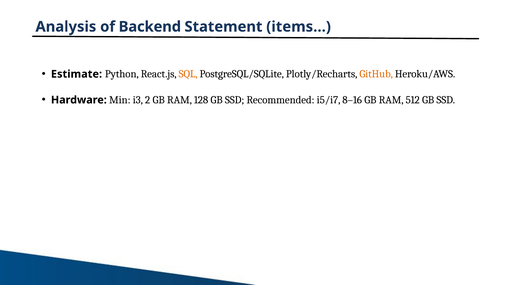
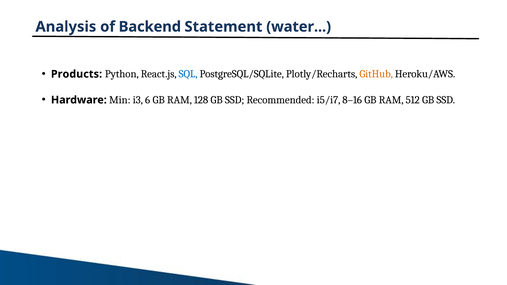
items: items -> water (299, 27)
Estimate: Estimate -> Products (77, 74)
SQL colour: orange -> blue (188, 74)
2: 2 -> 6 (148, 100)
